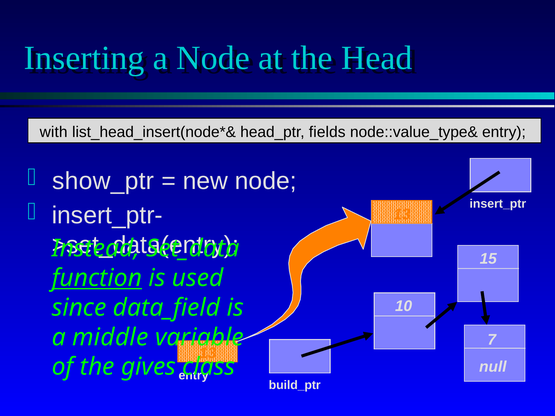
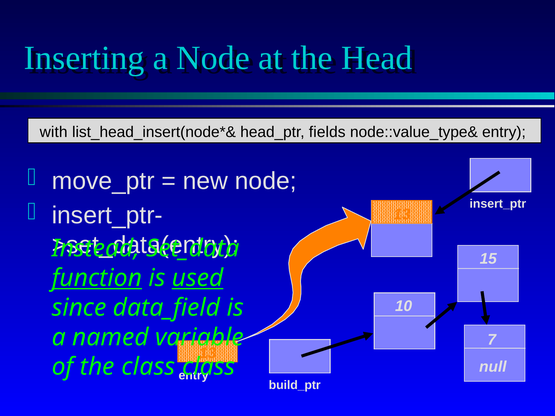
show_ptr: show_ptr -> move_ptr (103, 181)
used underline: none -> present (198, 278)
middle: middle -> named (110, 337)
the gives: gives -> class (148, 367)
